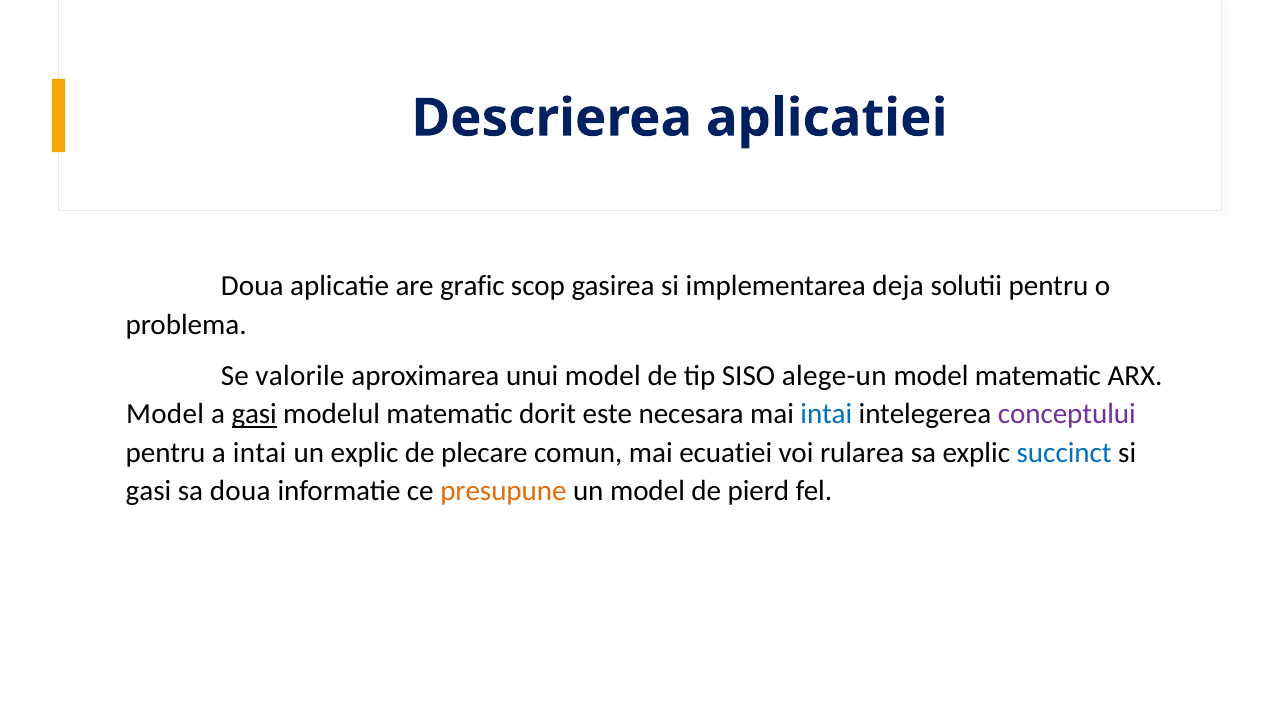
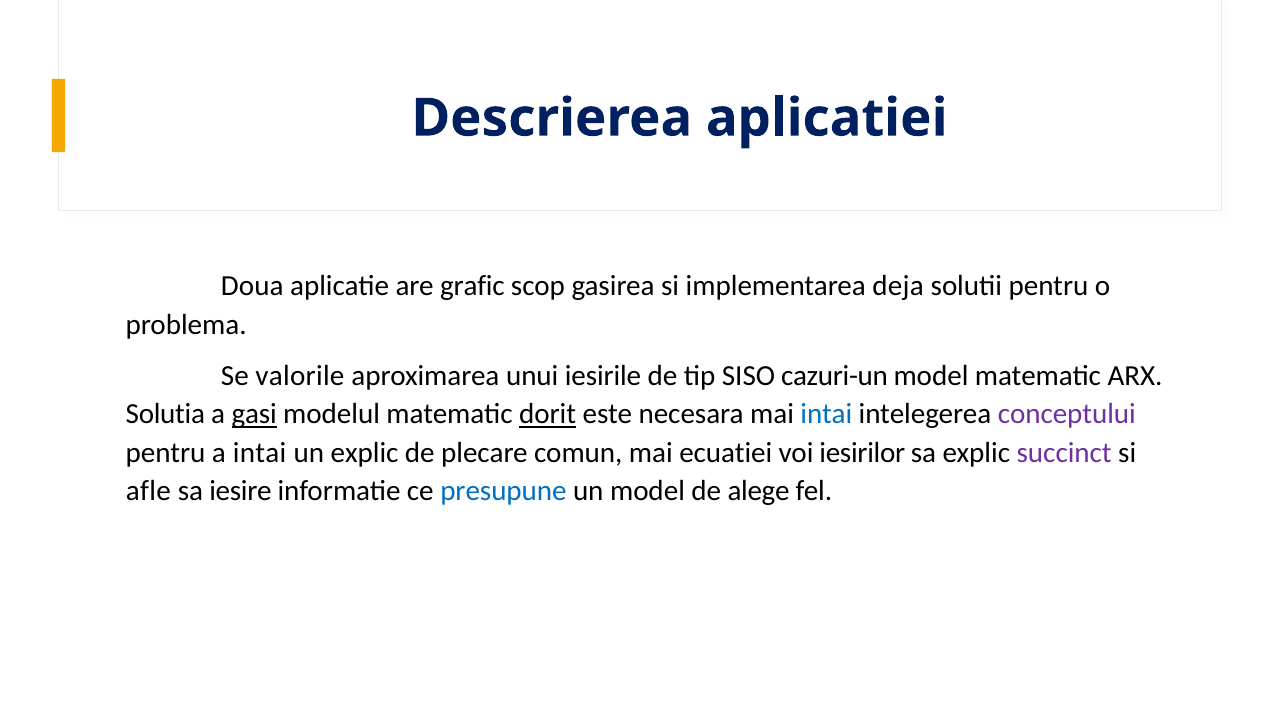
unui model: model -> iesirile (603, 376)
alege-un: alege-un -> cazuri-un (834, 376)
Model: Model -> Solutia (165, 415)
dorit underline: none -> present (548, 415)
rularea: rularea -> iesirilor (862, 453)
succinct colour: blue -> purple (1064, 453)
gasi: gasi -> afle (148, 491)
sa doua: doua -> iesire (240, 491)
presupune colour: orange -> blue (503, 491)
pierd: pierd -> alege (759, 491)
